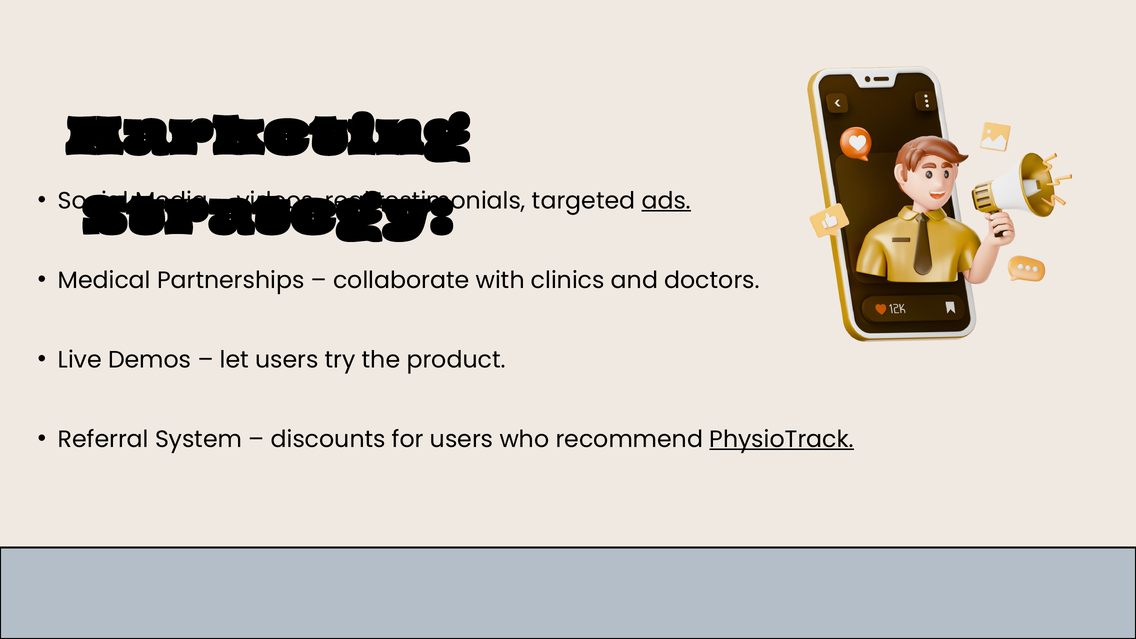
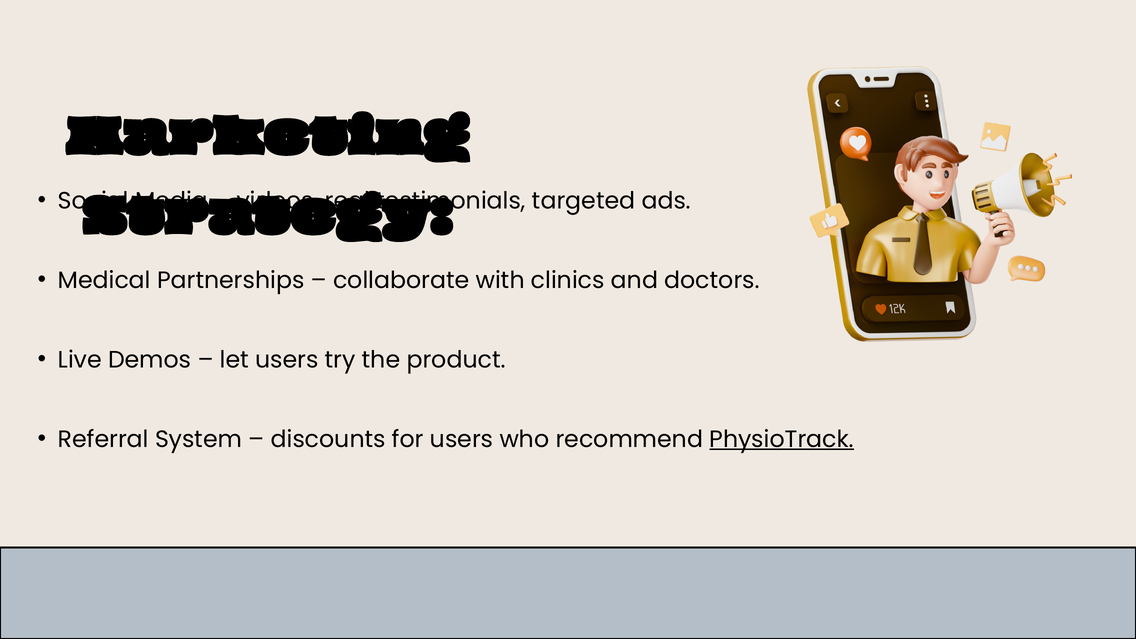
ads underline: present -> none (666, 201)
